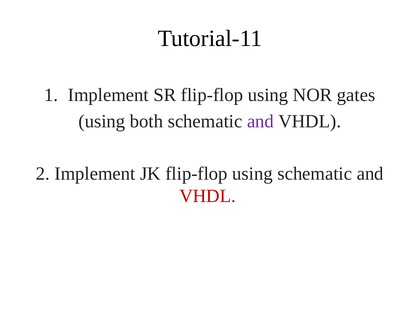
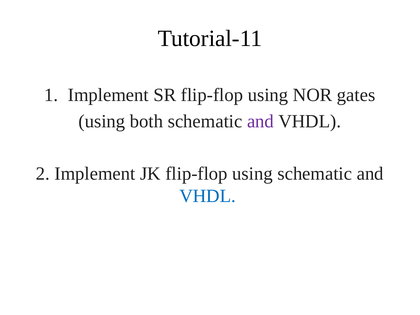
VHDL colour: red -> blue (208, 196)
